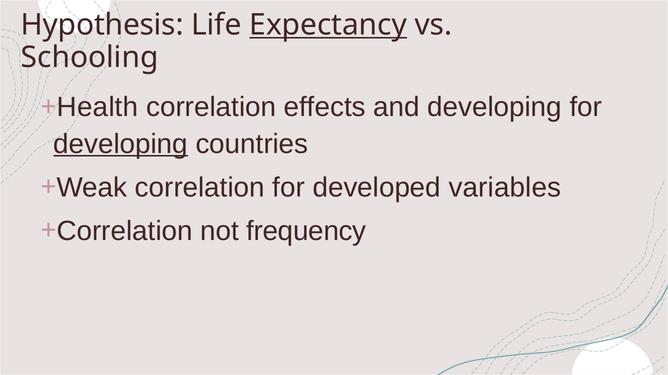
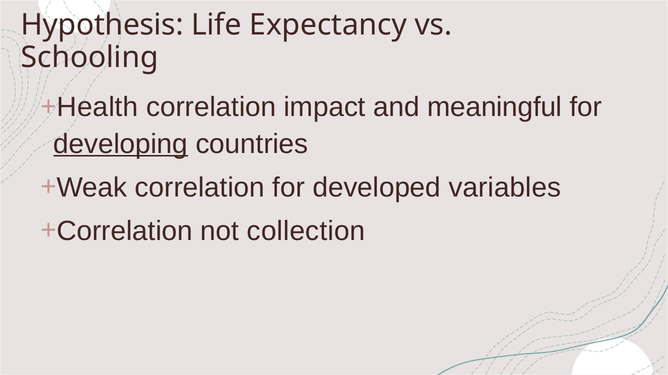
Expectancy underline: present -> none (328, 25)
effects: effects -> impact (325, 107)
and developing: developing -> meaningful (495, 107)
frequency: frequency -> collection (306, 232)
